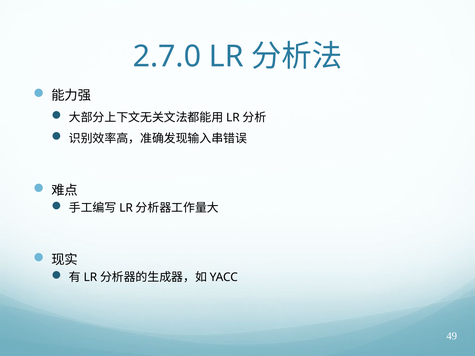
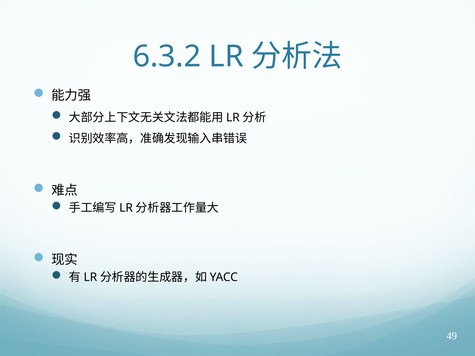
2.7.0: 2.7.0 -> 6.3.2 (167, 57)
